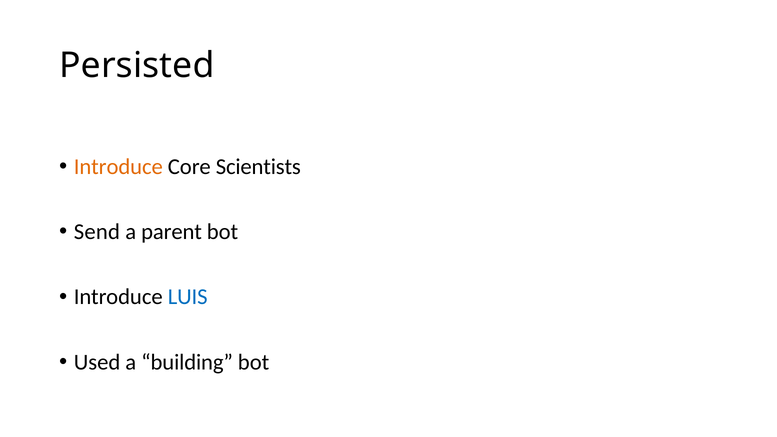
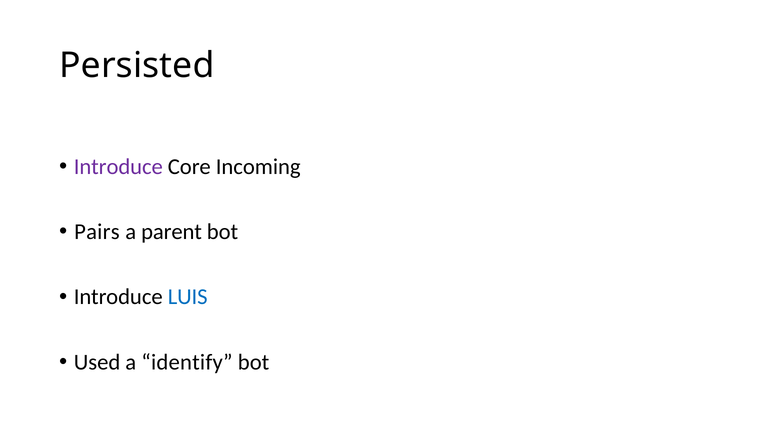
Introduce colour: orange -> purple (118, 167)
Scientists: Scientists -> Incoming (258, 167)
Send: Send -> Pairs (97, 232)
building: building -> identify (187, 362)
